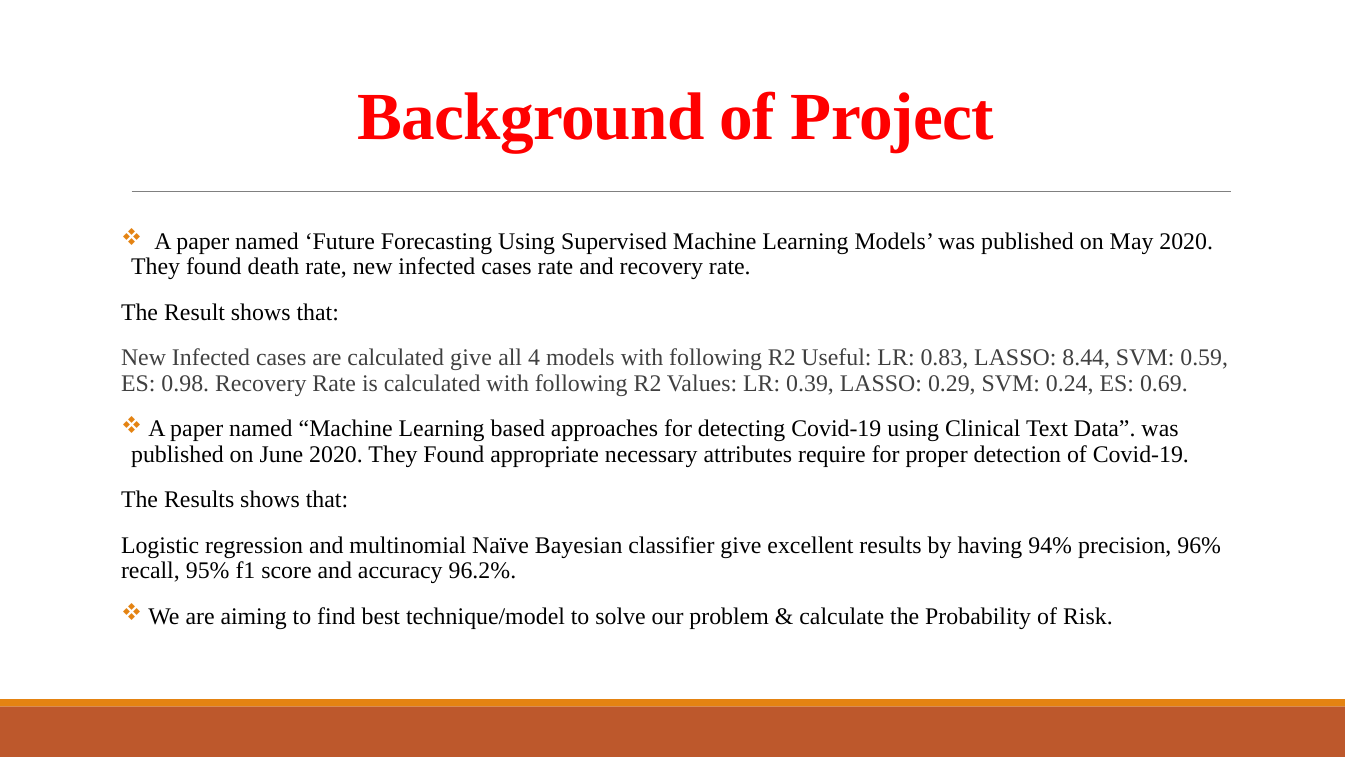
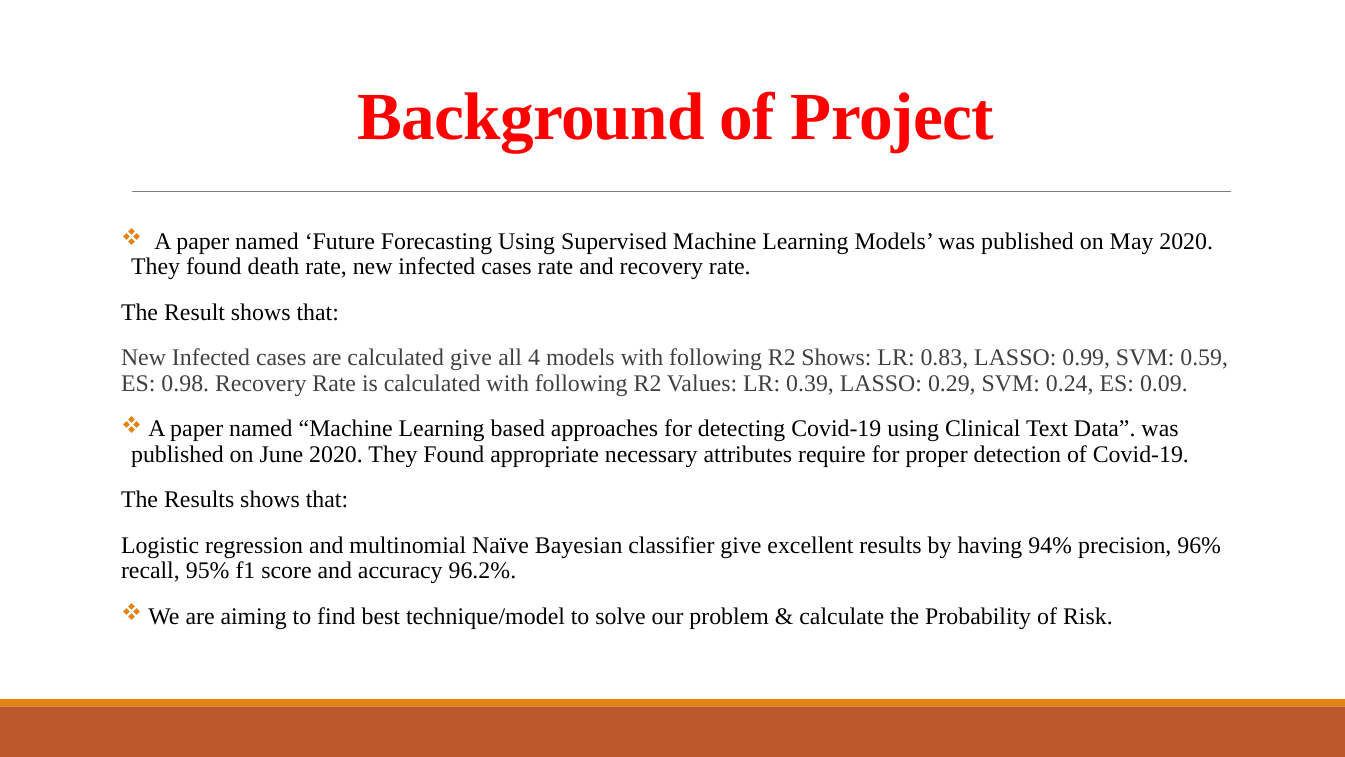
R2 Useful: Useful -> Shows (836, 358)
8.44: 8.44 -> 0.99 (1086, 358)
0.69: 0.69 -> 0.09 (1164, 383)
